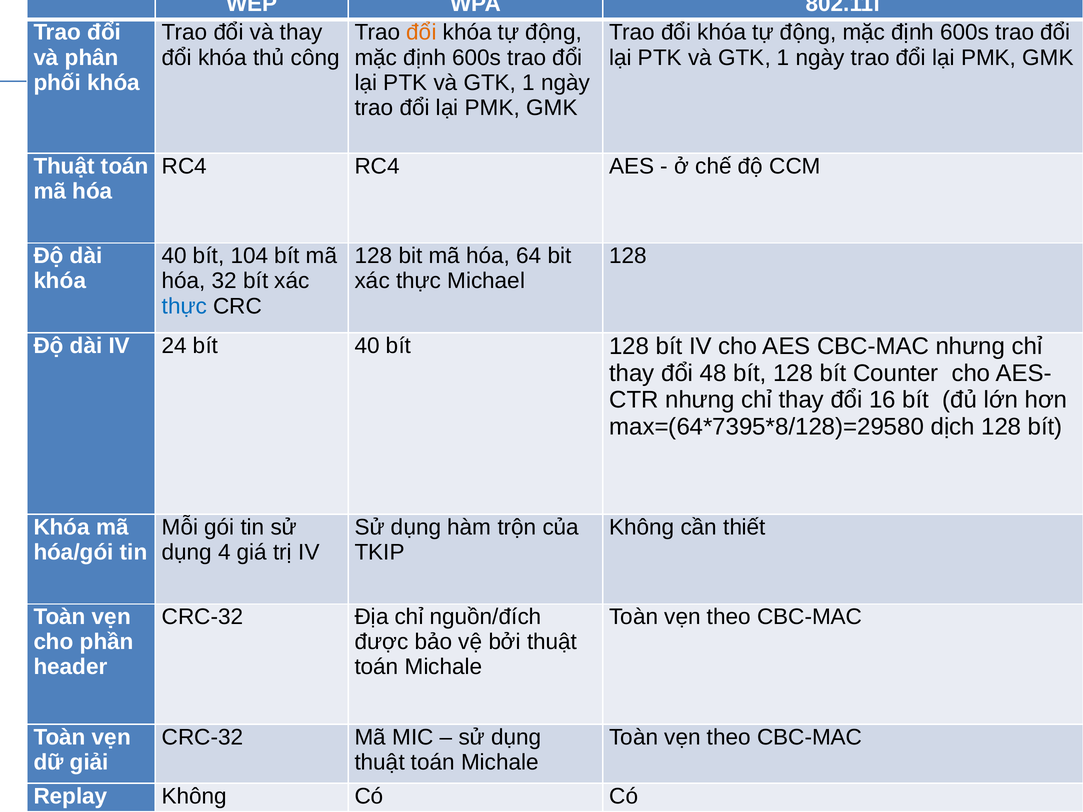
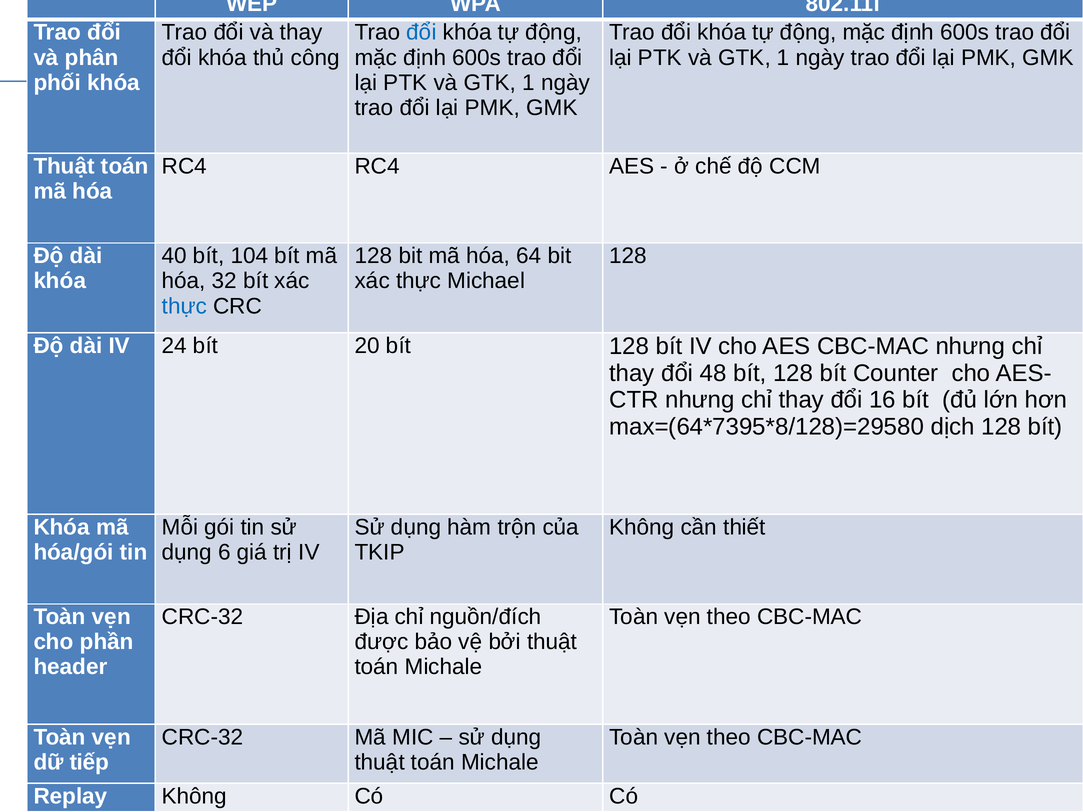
đổi colour: orange -> blue (421, 33)
bít 40: 40 -> 20 (367, 346)
4: 4 -> 6 (224, 552)
giải: giải -> tiếp (89, 762)
